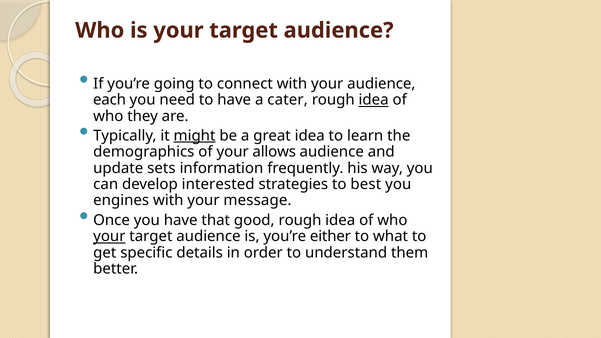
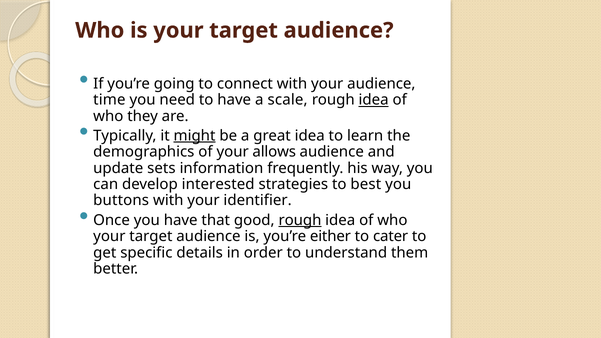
each: each -> time (109, 100)
cater: cater -> scale (288, 100)
engines: engines -> buttons (121, 201)
message: message -> identifier (258, 201)
rough underline: none -> present (300, 220)
your underline: present -> none (109, 236)
what: what -> cater (391, 236)
